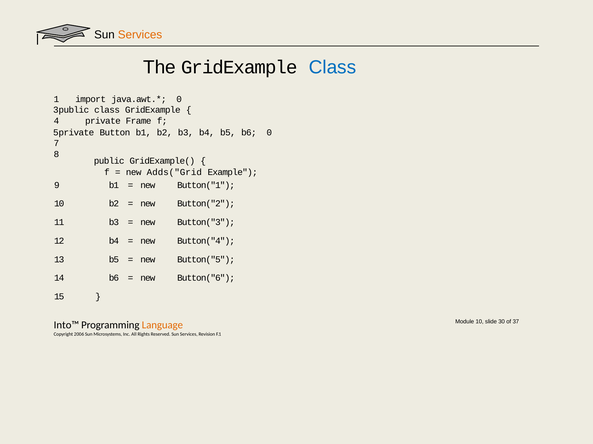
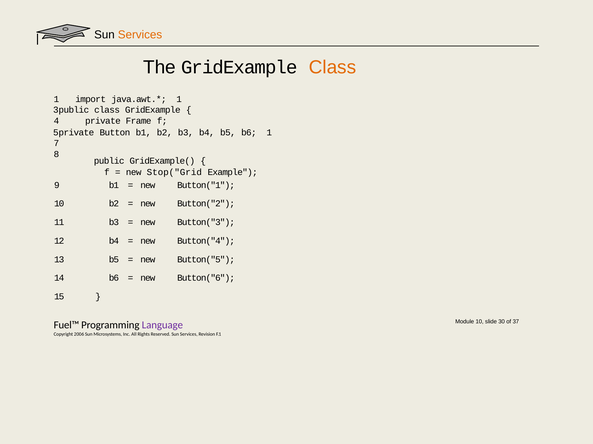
Class colour: blue -> orange (333, 67)
0: 0 -> 1 (179, 99)
b6 0: 0 -> 1 (269, 133)
Adds("Grid: Adds("Grid -> Stop("Grid (174, 172)
Into™: Into™ -> Fuel™ (66, 325)
Language colour: orange -> purple (162, 325)
